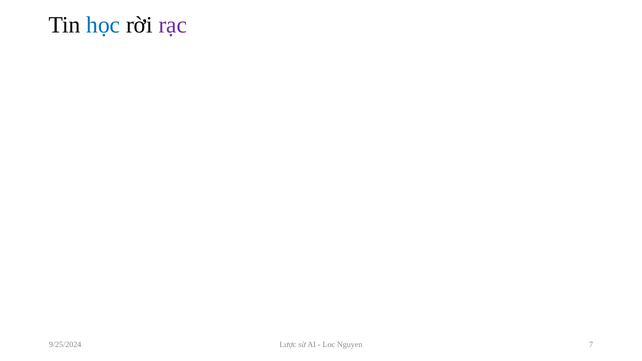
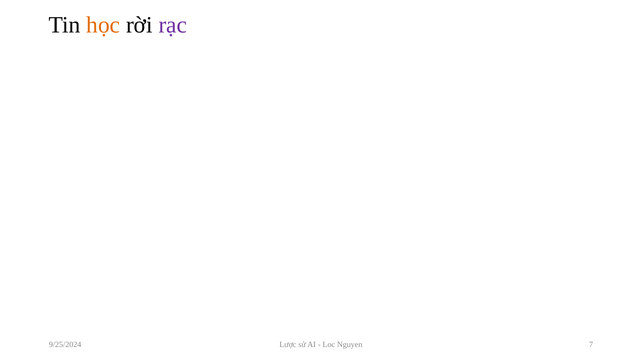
học colour: blue -> orange (103, 25)
